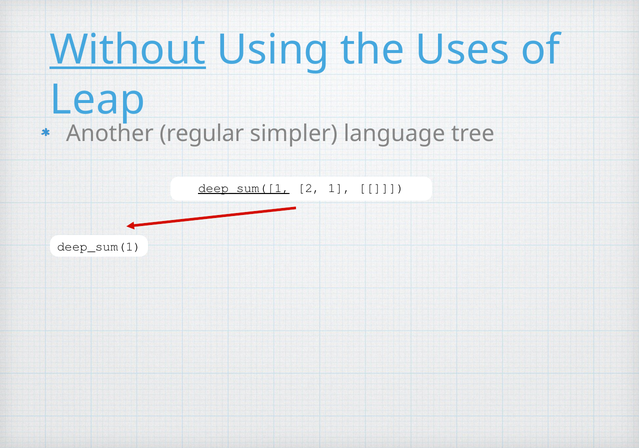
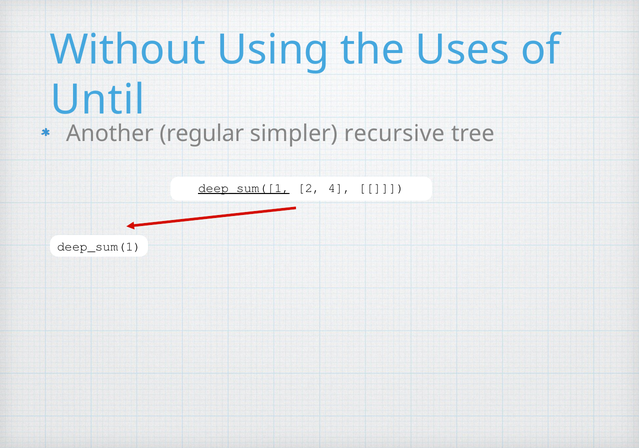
Without underline: present -> none (128, 50)
Leap: Leap -> Until (98, 100)
language: language -> recursive (394, 134)
1: 1 -> 4 (339, 188)
